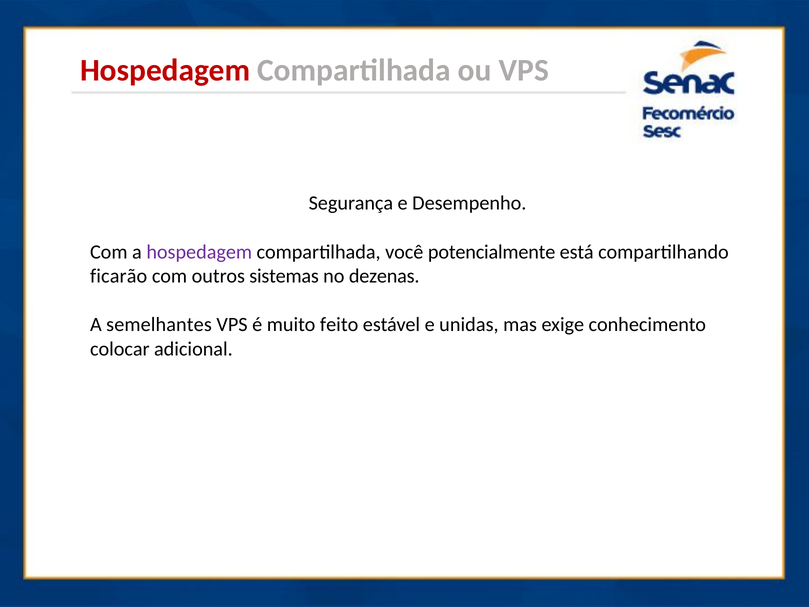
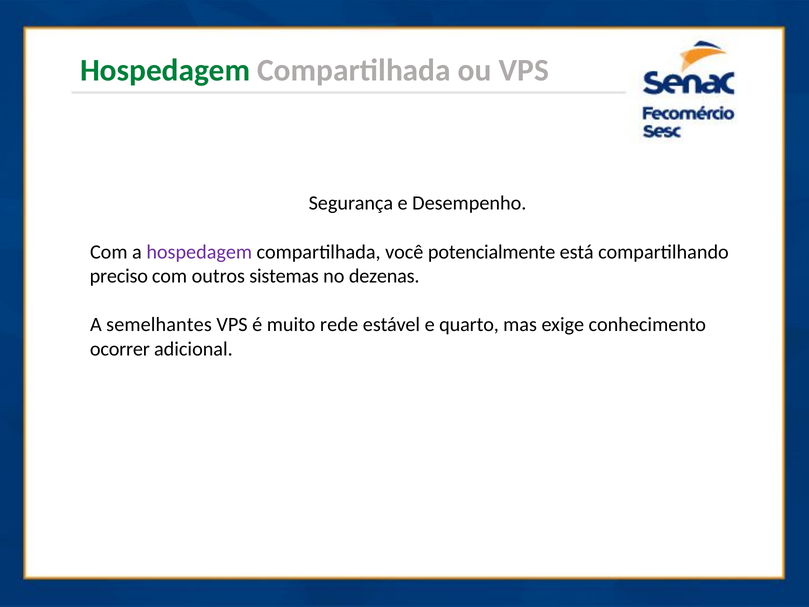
Hospedagem colour: red -> green (165, 71)
ficarão: ficarão -> preciso (119, 276)
feito: feito -> rede (339, 325)
unidas: unidas -> quarto (469, 325)
colocar: colocar -> ocorrer (120, 349)
